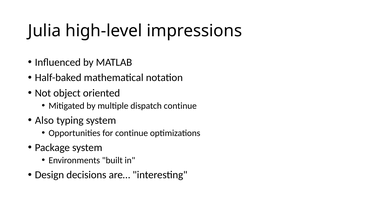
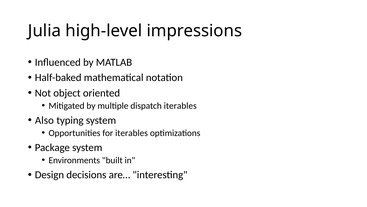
dispatch continue: continue -> iterables (180, 105)
for continue: continue -> iterables (132, 133)
